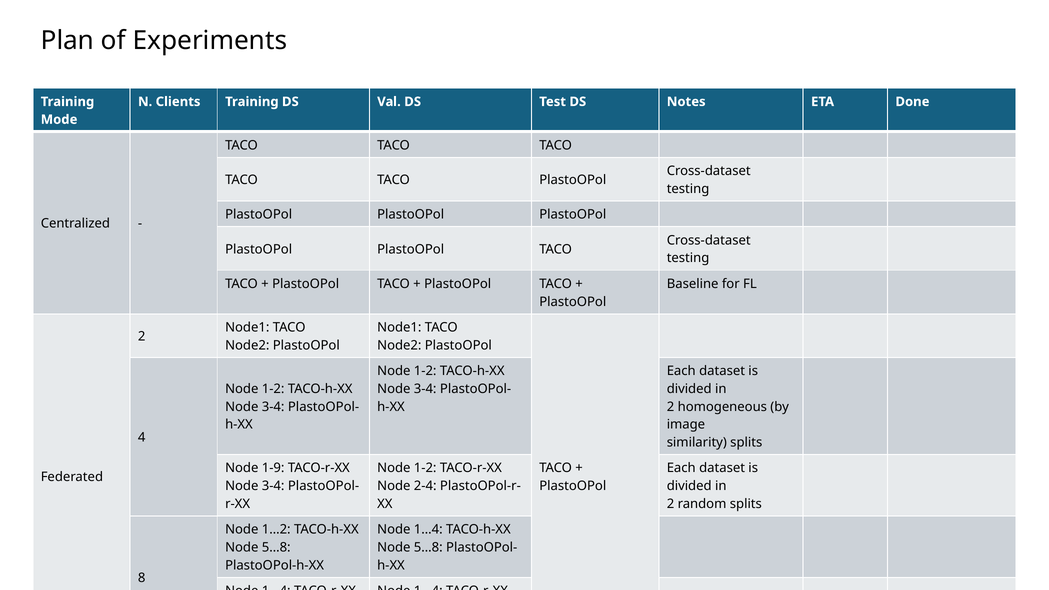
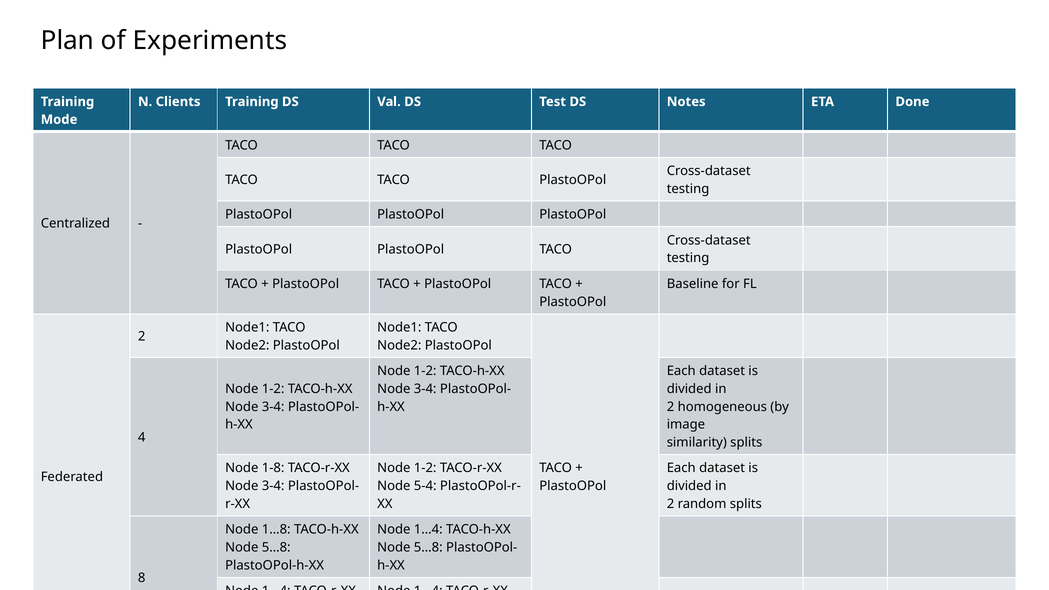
1-9: 1-9 -> 1-8 (273, 468)
2-4: 2-4 -> 5-4 (425, 486)
1…2: 1…2 -> 1…8 (276, 530)
